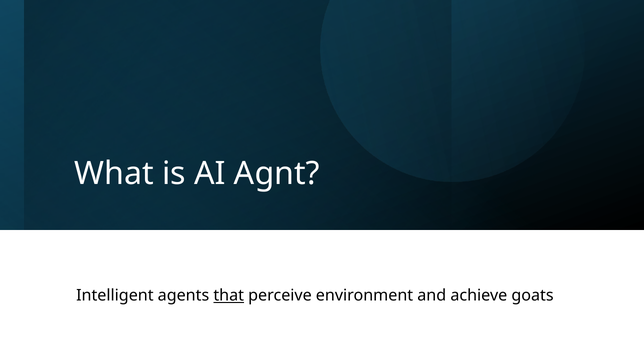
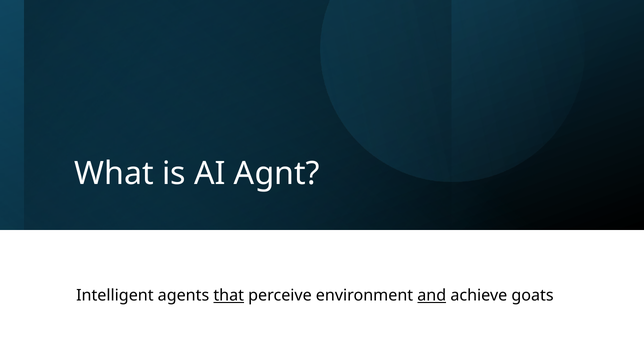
and underline: none -> present (432, 296)
